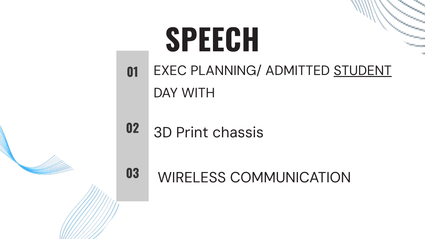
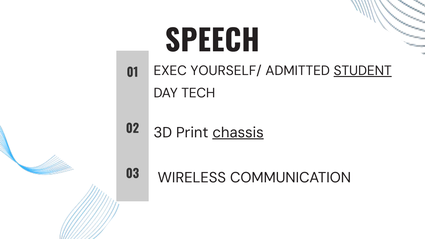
PLANNING/: PLANNING/ -> YOURSELF/ (226, 71)
WITH: WITH -> TECH (198, 93)
chassis underline: none -> present (238, 133)
